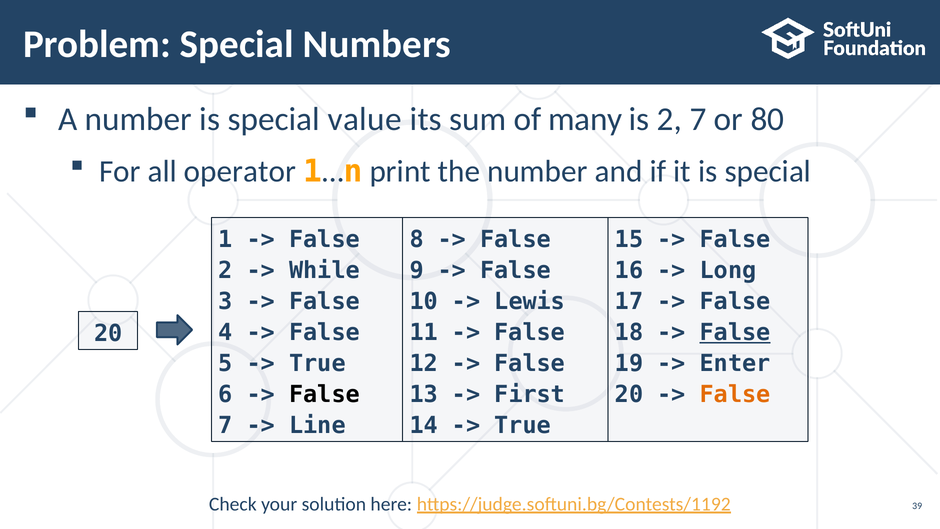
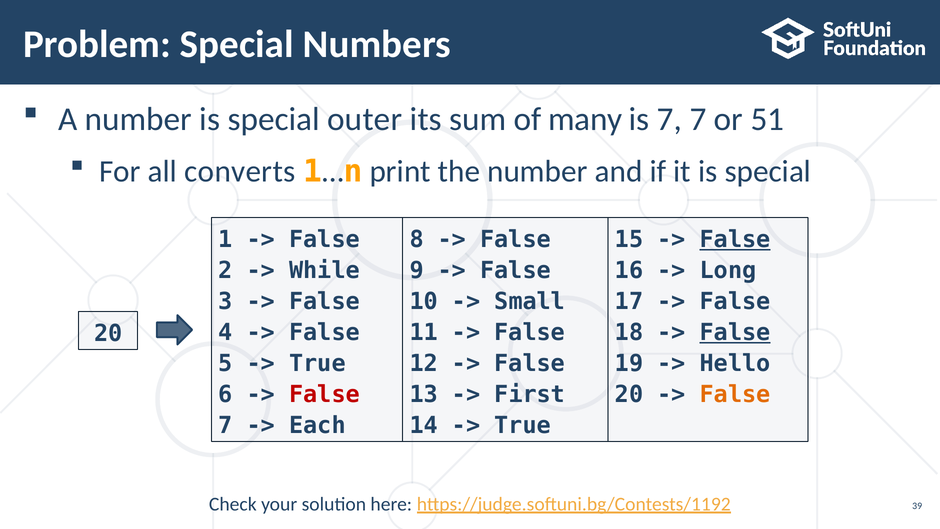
value: value -> outer (365, 119)
is 2: 2 -> 7 (669, 119)
80: 80 -> 51 (767, 119)
operator: operator -> converts (240, 172)
False underline: none -> present (735, 239)
Lewis: Lewis -> Small (530, 301)
Enter: Enter -> Hello (735, 364)
False colour: black -> red (324, 395)
Line: Line -> Each (317, 426)
